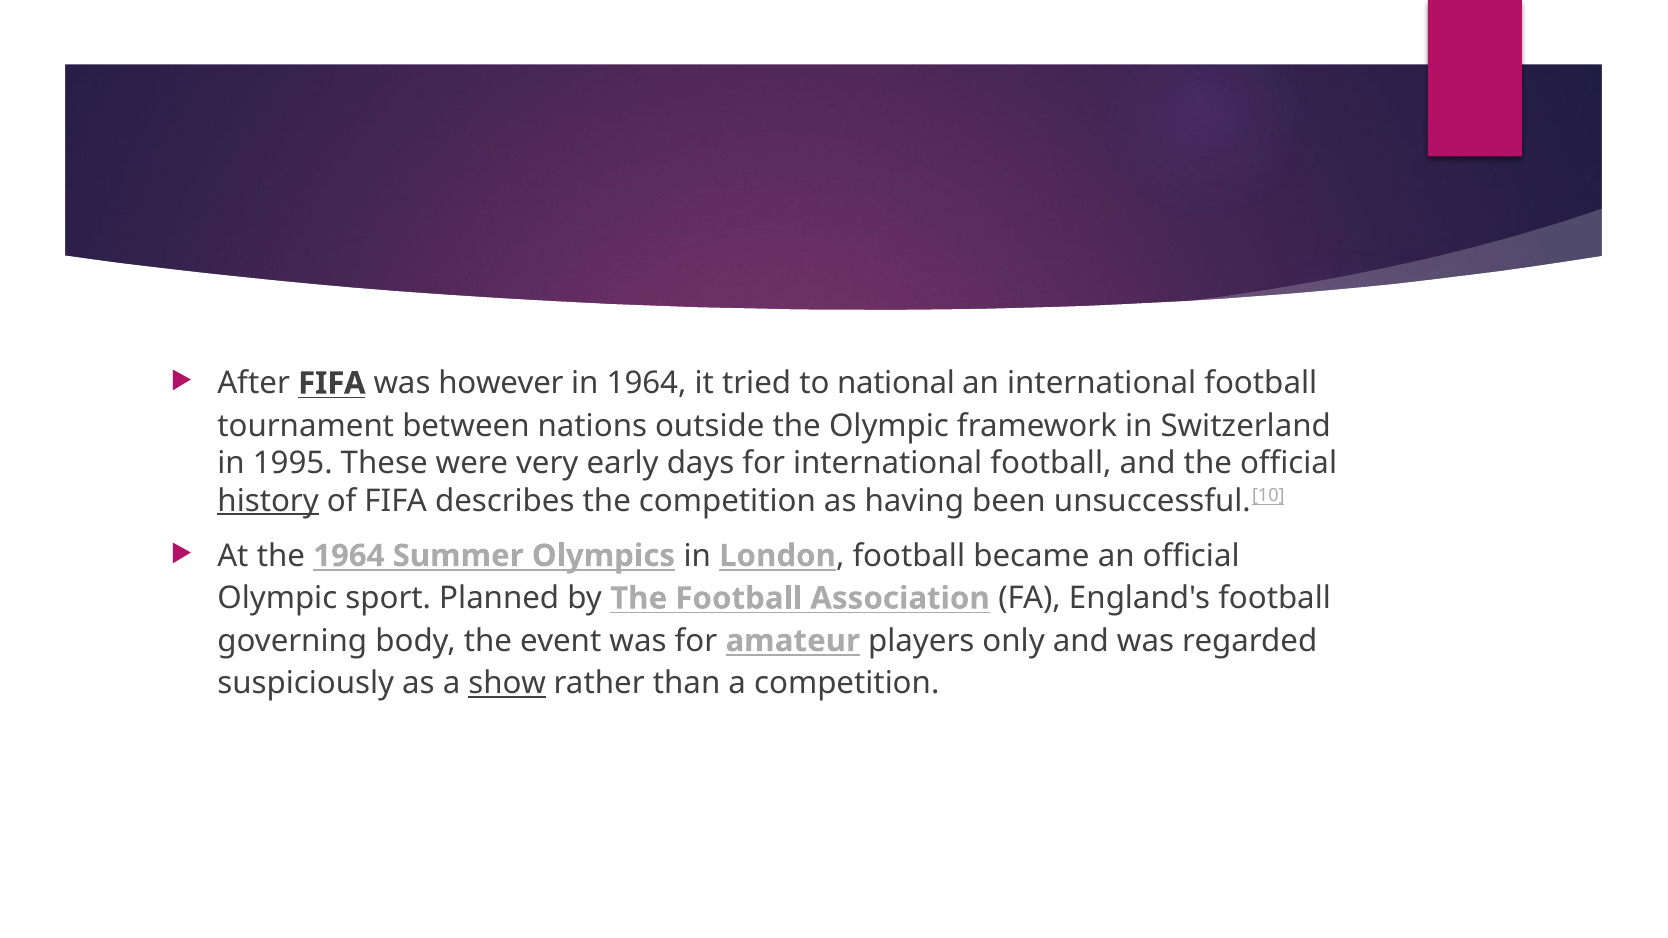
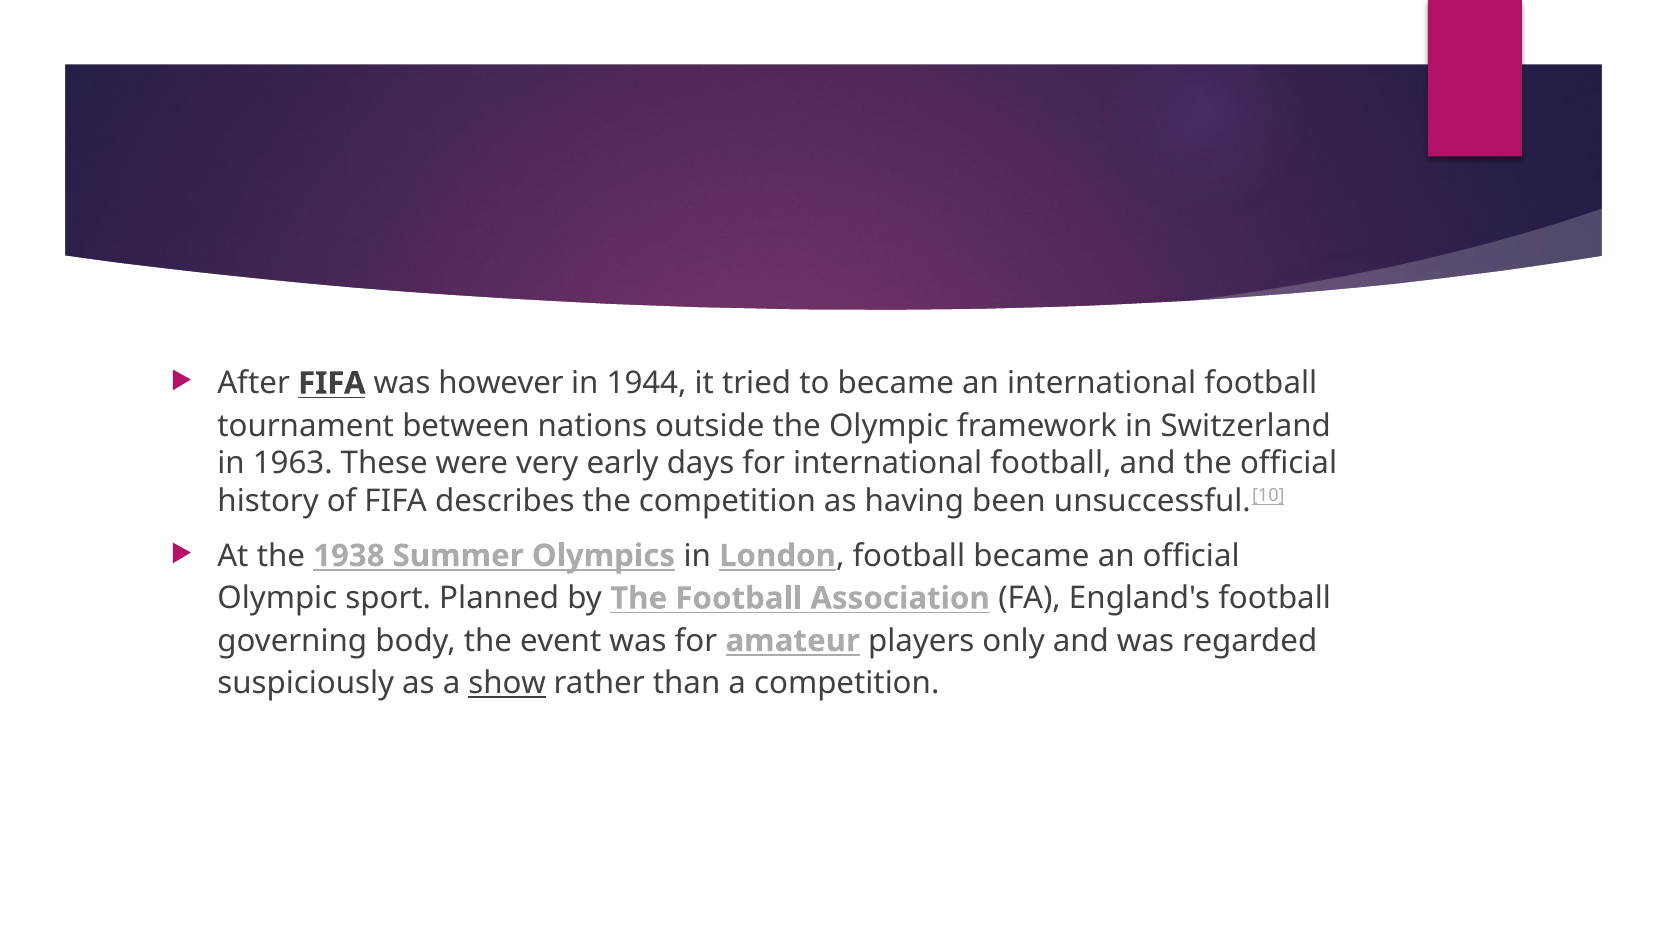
in 1964: 1964 -> 1944 (647, 383)
to national: national -> became (896, 383)
1995: 1995 -> 1963 (293, 463)
history underline: present -> none (268, 501)
the 1964: 1964 -> 1938 (349, 556)
